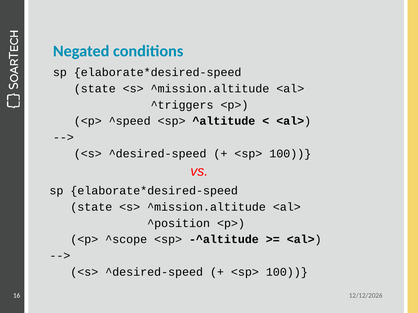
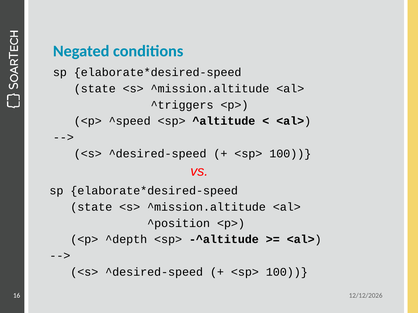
^scope: ^scope -> ^depth (126, 240)
